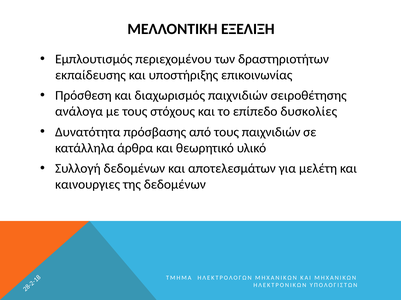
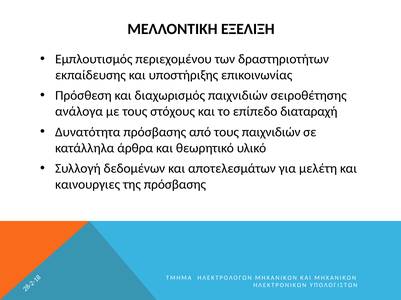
δυσκολίες: δυσκολίες -> διαταραχή (309, 112)
της δεδομένων: δεδομένων -> πρόσβασης (175, 185)
